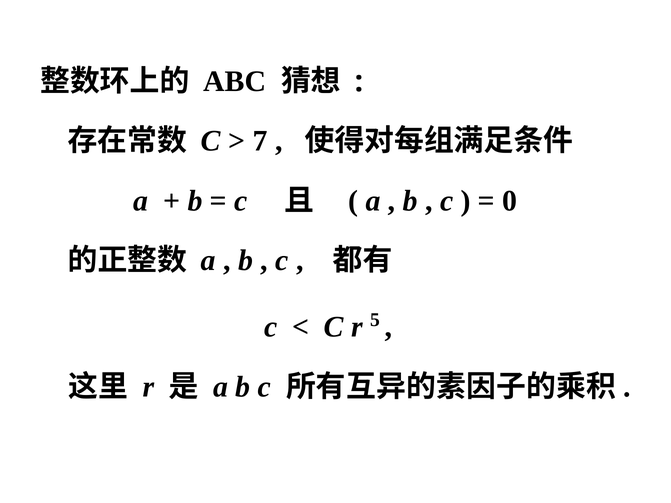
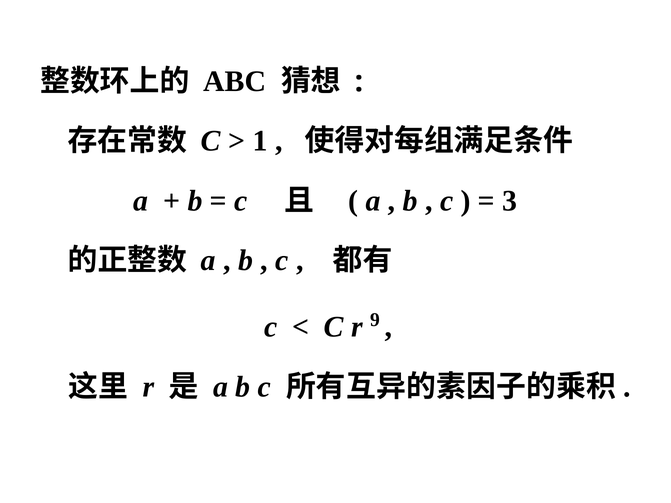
7: 7 -> 1 (260, 141)
0: 0 -> 3 (510, 201)
5: 5 -> 9 (375, 320)
